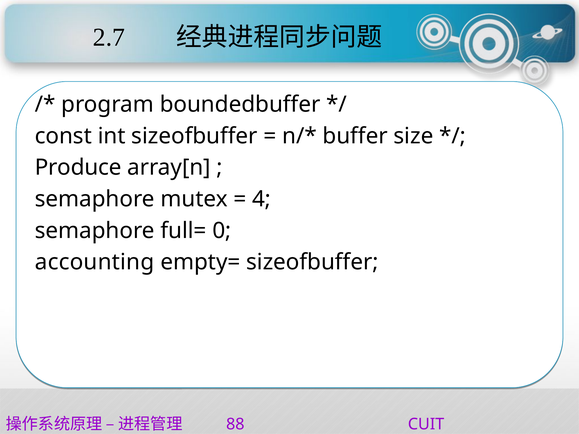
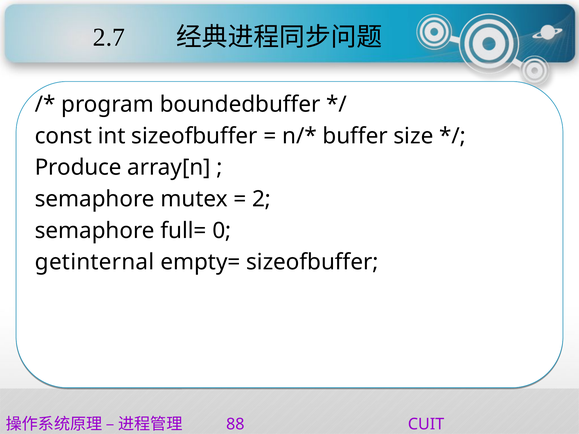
4: 4 -> 2 (262, 199)
accounting: accounting -> getinternal (95, 262)
